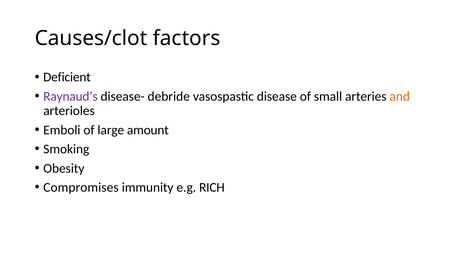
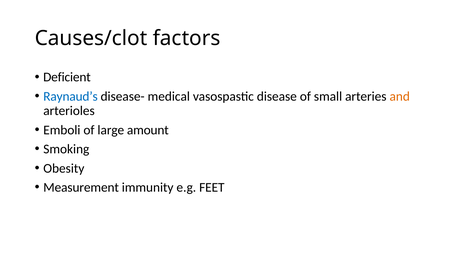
Raynaud’s colour: purple -> blue (71, 96)
debride: debride -> medical (169, 96)
Compromises: Compromises -> Measurement (81, 187)
RICH: RICH -> FEET (212, 187)
